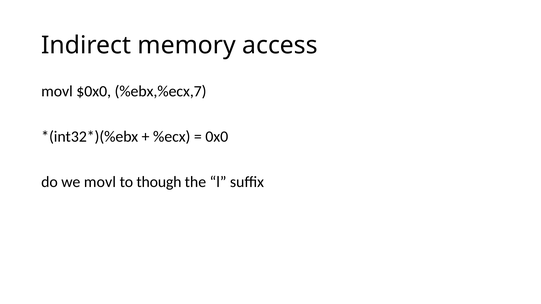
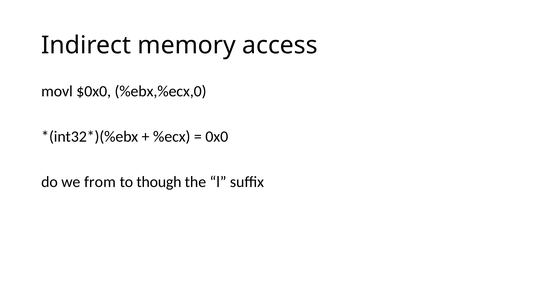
%ebx,%ecx,7: %ebx,%ecx,7 -> %ebx,%ecx,0 (161, 91)
we movl: movl -> from (100, 182)
